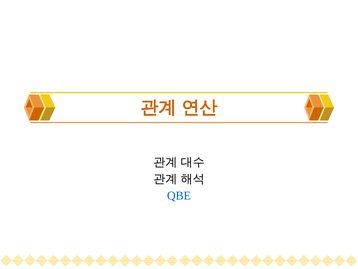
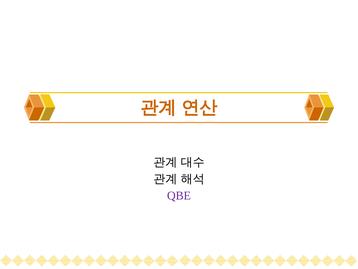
QBE colour: blue -> purple (179, 195)
